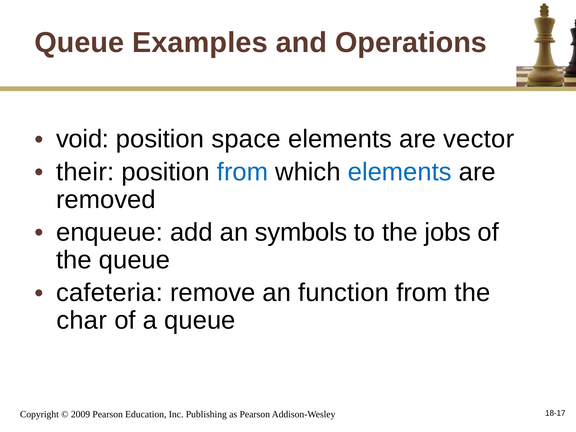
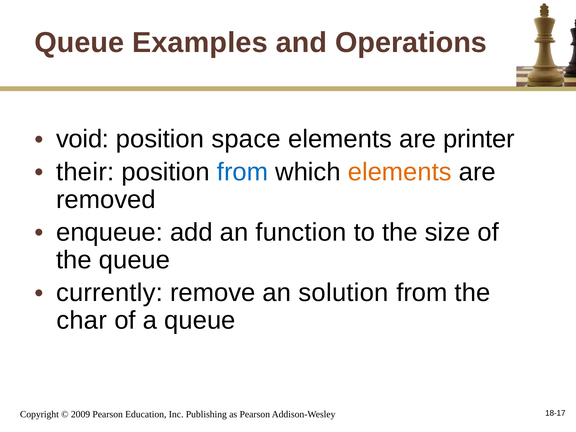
vector: vector -> printer (479, 139)
elements colour: blue -> orange (400, 172)
symbols: symbols -> function (301, 232)
jobs: jobs -> size (448, 232)
cafeteria: cafeteria -> currently (109, 293)
function: function -> solution (344, 293)
